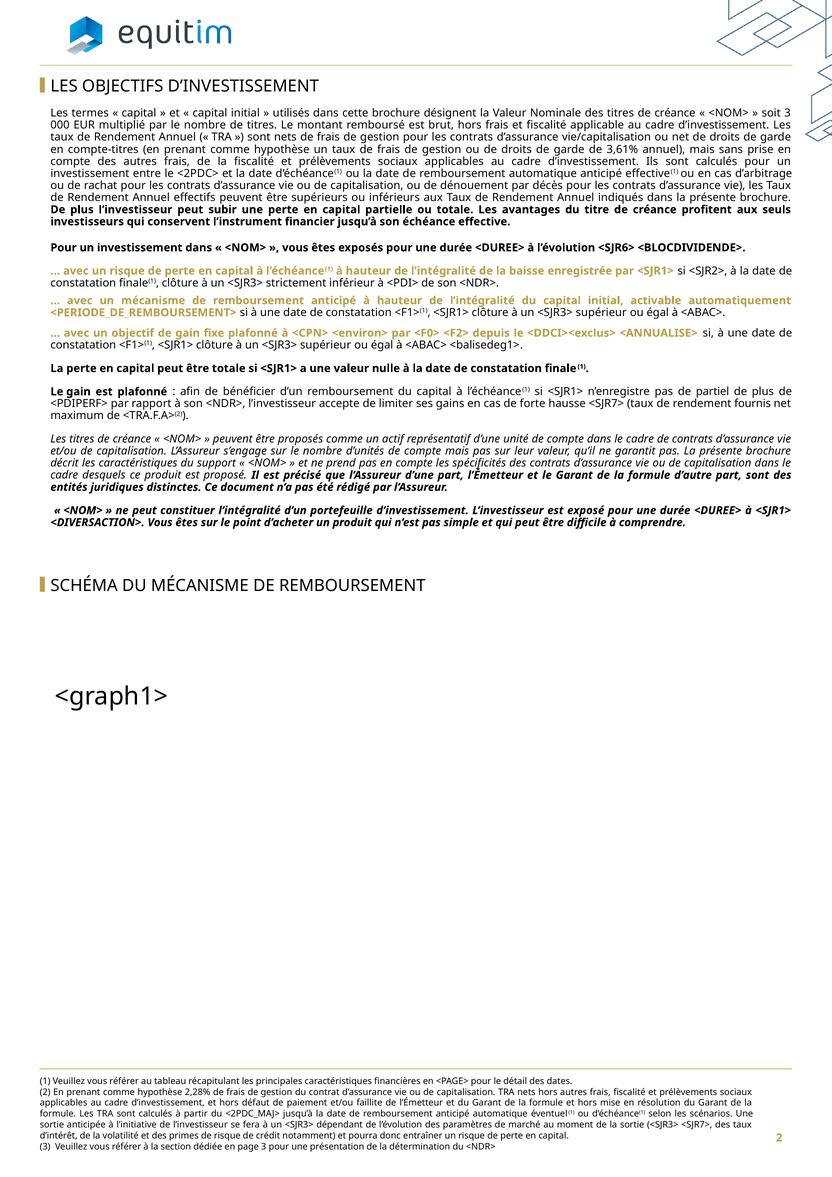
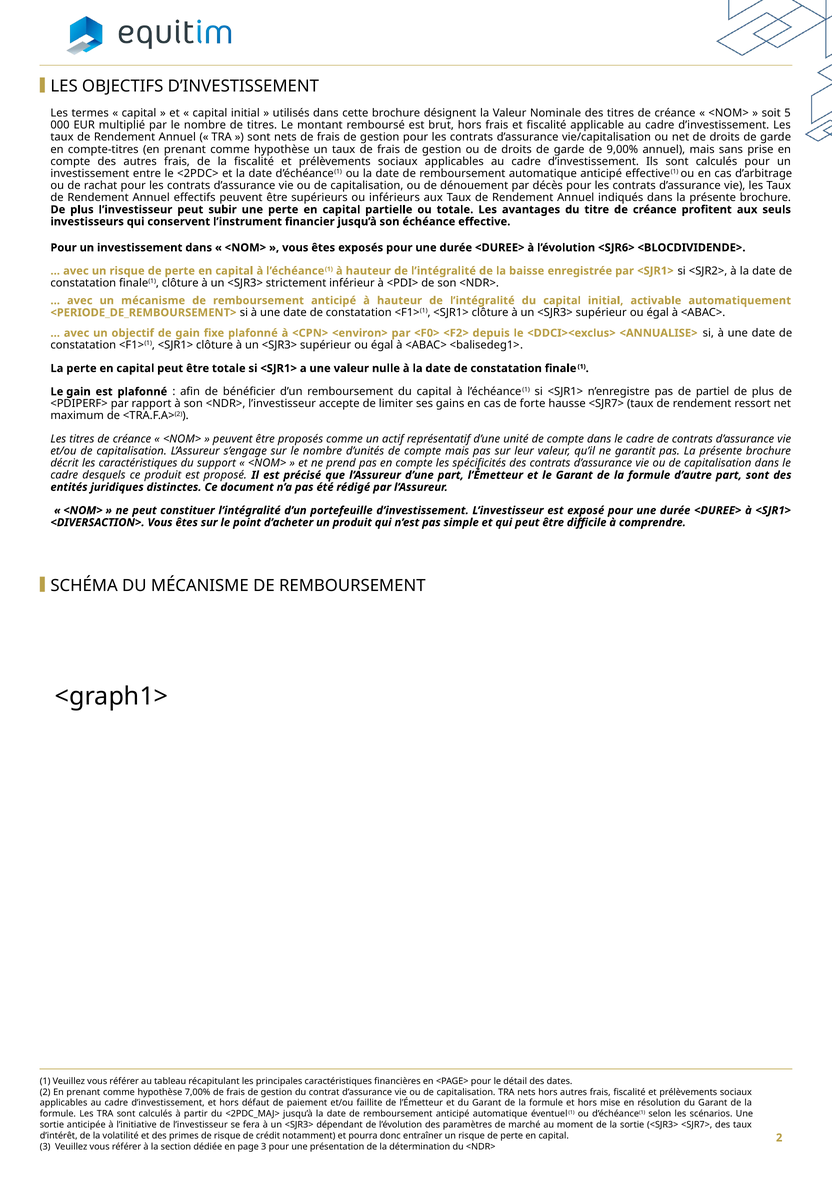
soit 3: 3 -> 5 (787, 113)
3,61%: 3,61% -> 9,00% (622, 149)
fournis: fournis -> ressort (753, 404)
2,28%: 2,28% -> 7,00% (198, 1092)
